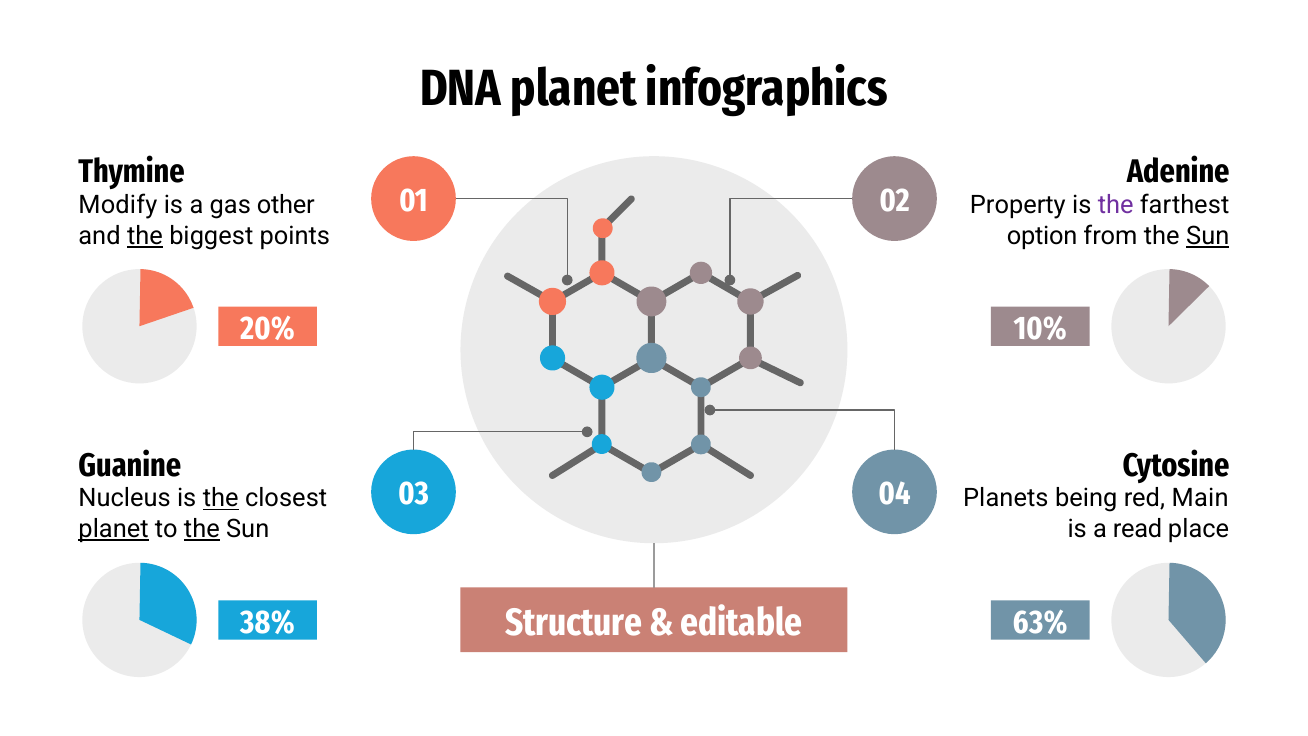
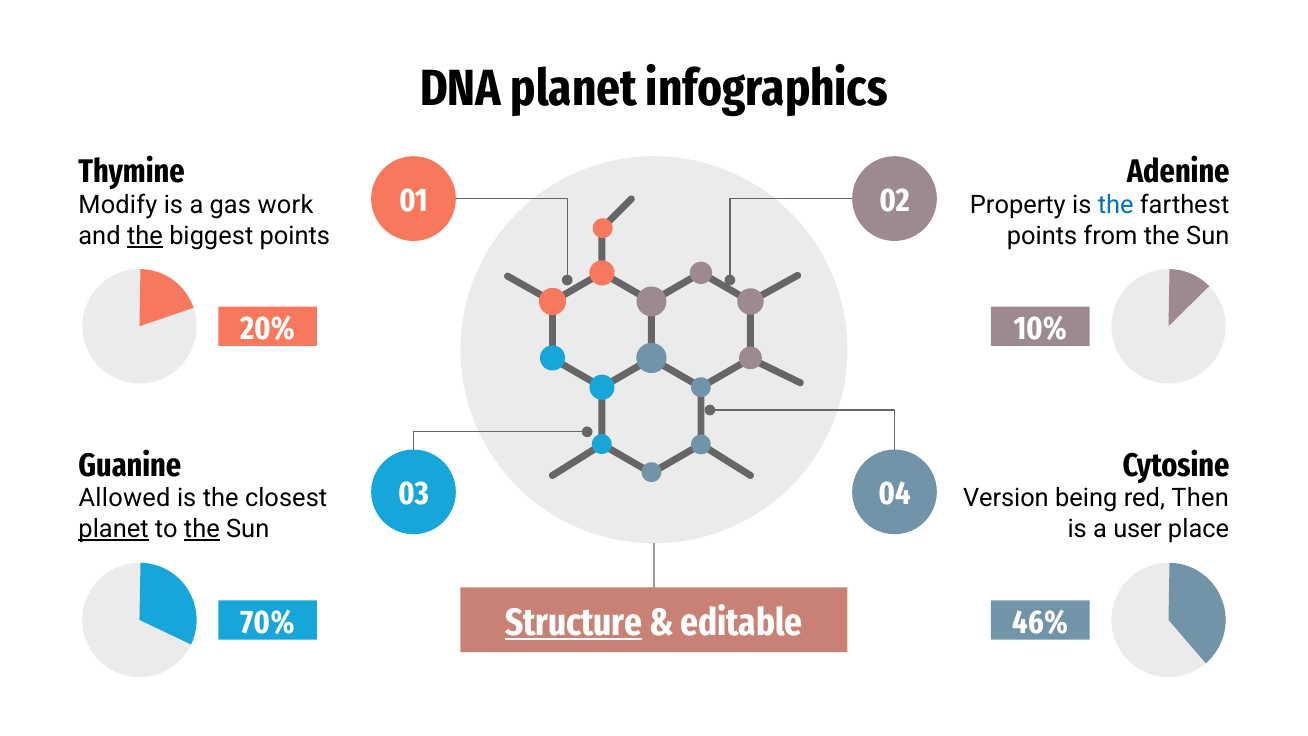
other: other -> work (286, 205)
the colour: purple -> blue (1116, 205)
option: option -> points (1042, 236)
Sun underline: present -> none (1208, 236)
Nucleus: Nucleus -> Allowed (125, 498)
the underline: present -> none (221, 498)
Planets: Planets -> Version (1006, 498)
Main: Main -> Then (1200, 498)
read: read -> user (1138, 529)
Structure underline: none -> present (574, 622)
38%: 38% -> 70% (267, 622)
63%: 63% -> 46% (1040, 622)
